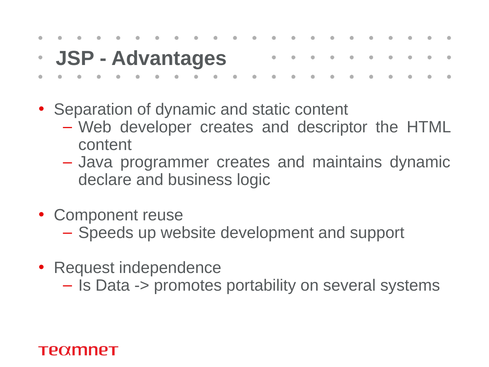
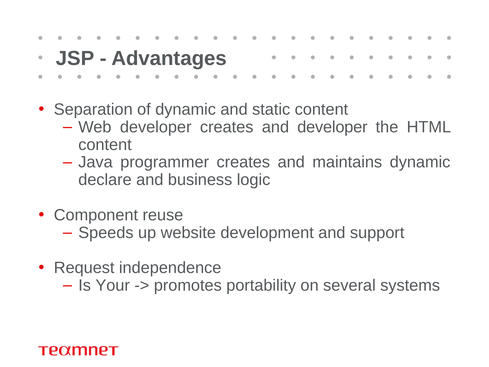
and descriptor: descriptor -> developer (332, 127)
Data: Data -> Your (113, 285)
